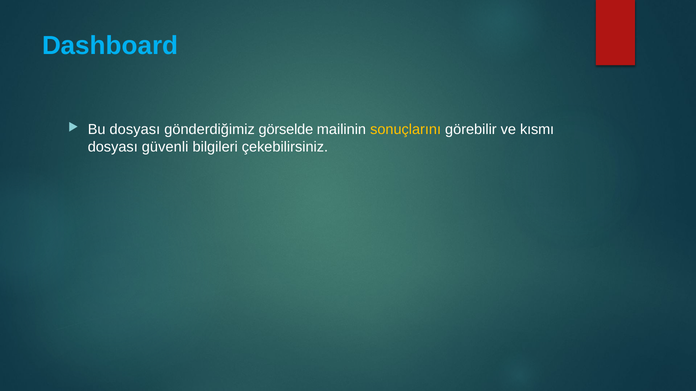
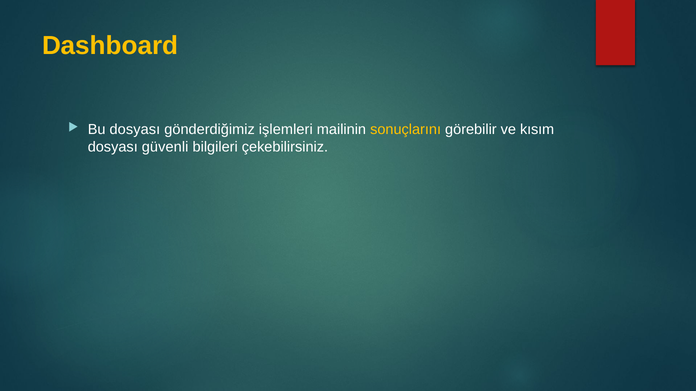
Dashboard colour: light blue -> yellow (110, 46)
görselde: görselde -> işlemleri (286, 130)
kısmı: kısmı -> kısım (537, 130)
